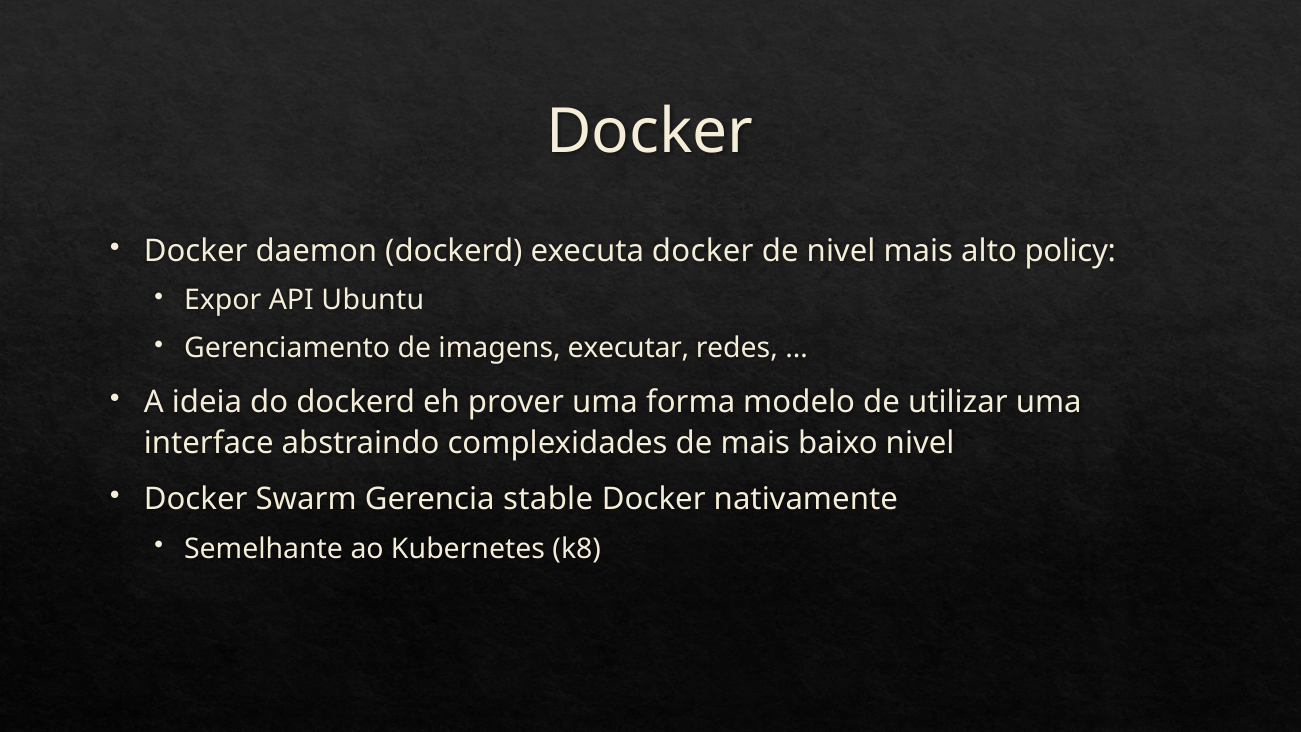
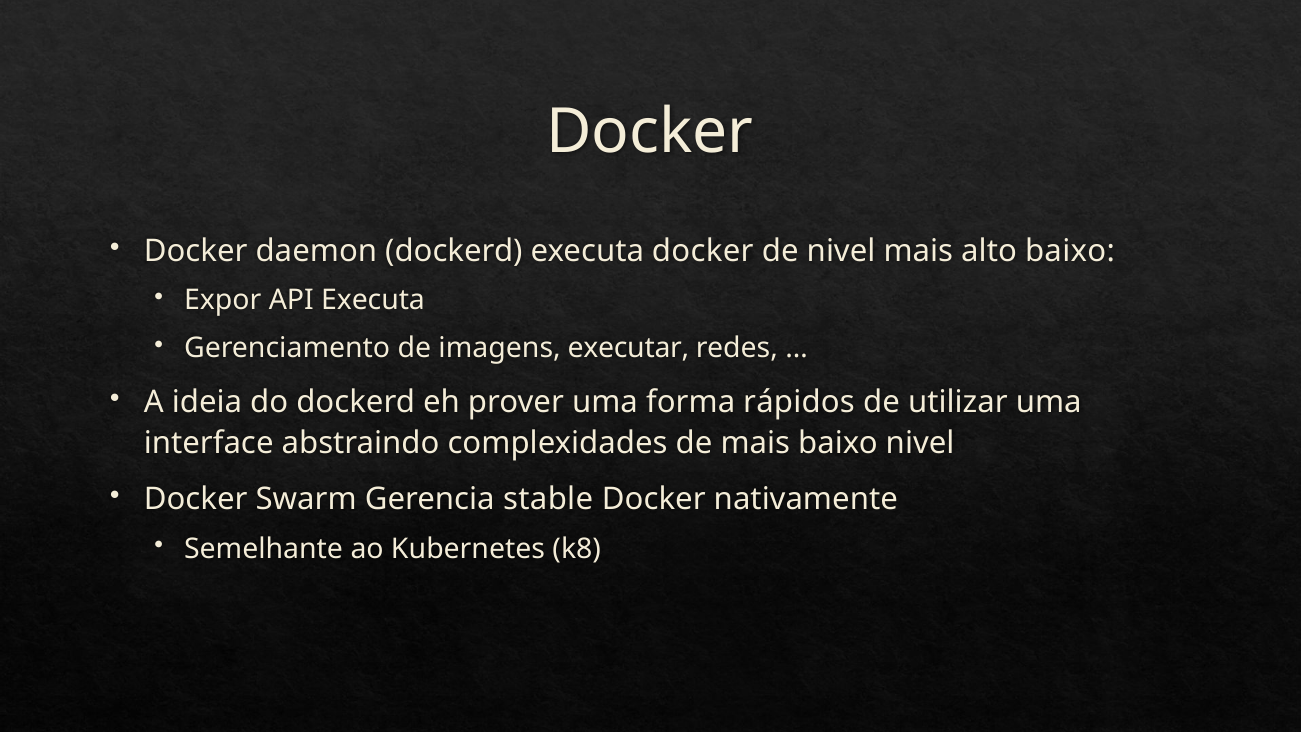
alto policy: policy -> baixo (1070, 251)
API Ubuntu: Ubuntu -> Executa (373, 300)
modelo: modelo -> rápidos (799, 402)
